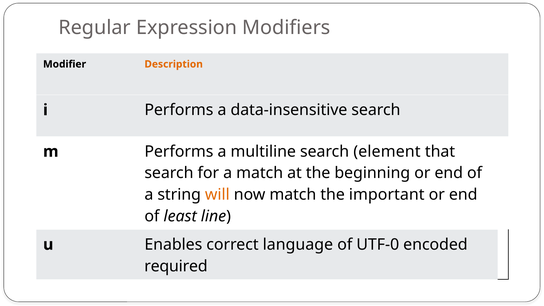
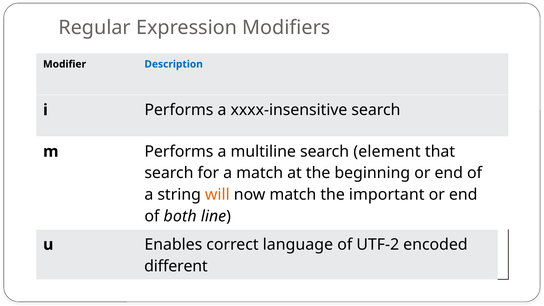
Description colour: orange -> blue (174, 64)
data-insensitive: data-insensitive -> xxxx-insensitive (289, 110)
least: least -> both (180, 216)
UTF-0: UTF-0 -> UTF-2 (378, 245)
required: required -> different (176, 266)
